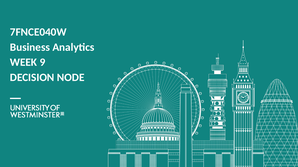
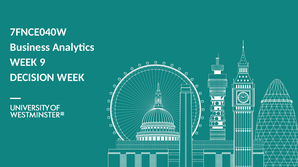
DECISION NODE: NODE -> WEEK (71, 78)
